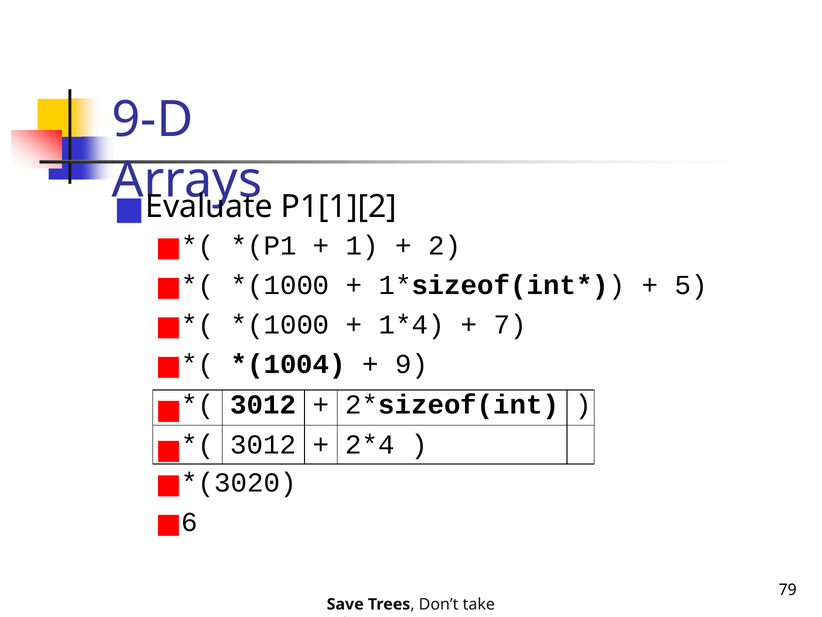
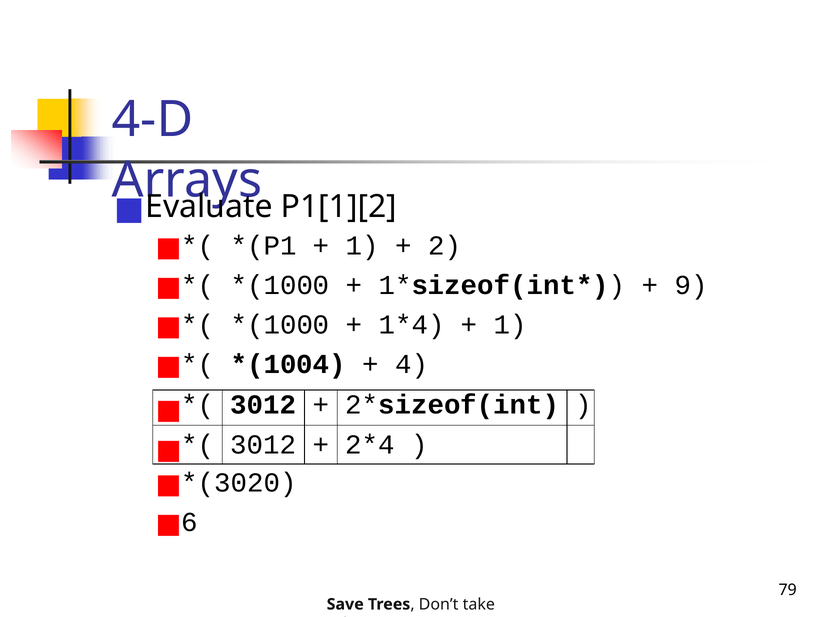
9-D: 9-D -> 4-D (152, 120)
5: 5 -> 9 (691, 285)
7: 7 -> 1 (510, 324)
9: 9 -> 4 (412, 364)
